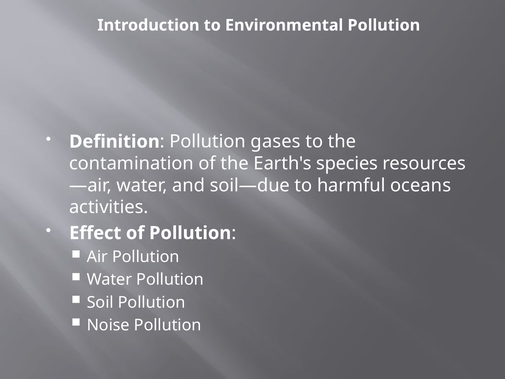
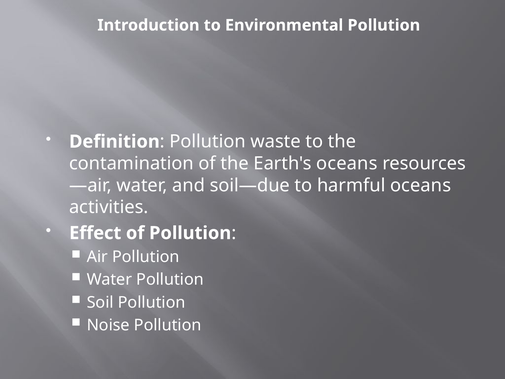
gases: gases -> waste (276, 142)
Earth's species: species -> oceans (347, 163)
